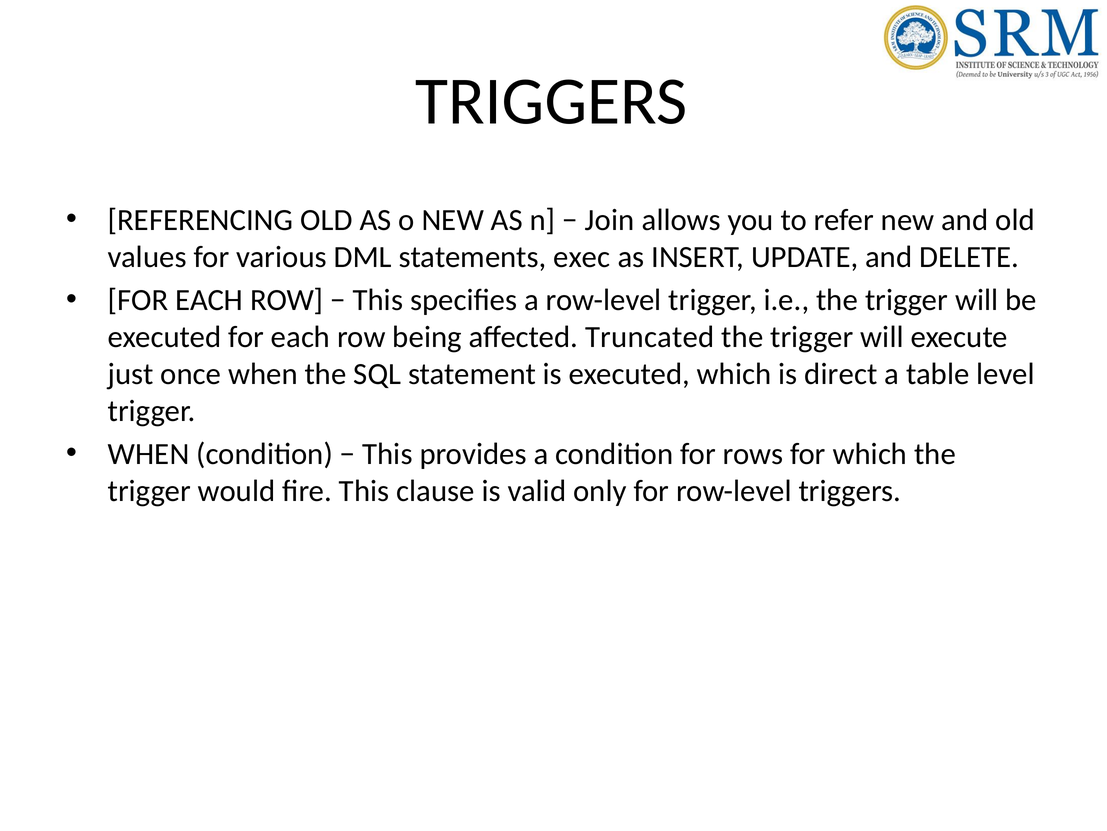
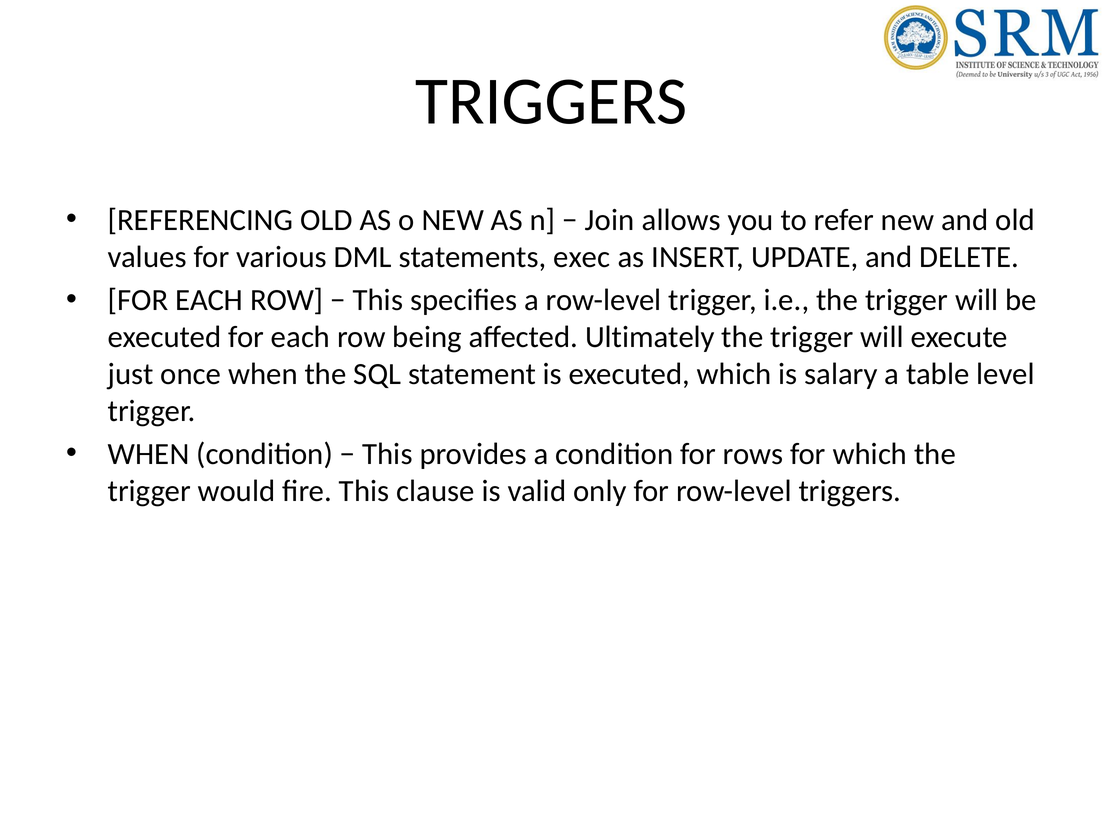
Truncated: Truncated -> Ultimately (650, 337)
direct: direct -> salary (841, 374)
